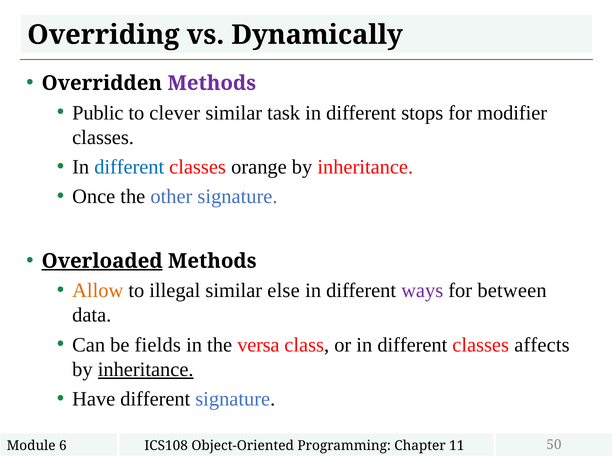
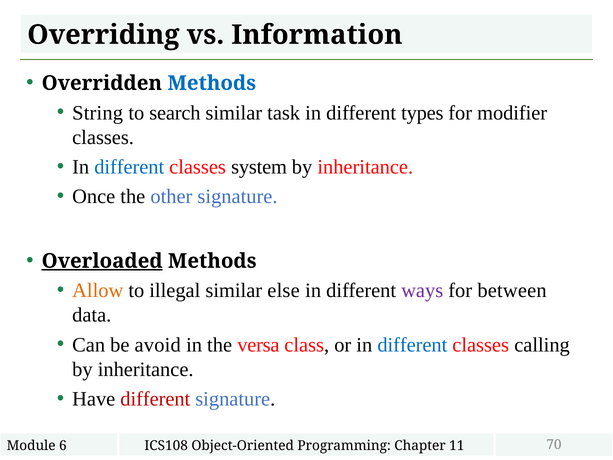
Dynamically: Dynamically -> Information (317, 35)
Methods colour: purple -> blue (212, 83)
Public: Public -> String (98, 113)
clever: clever -> search (175, 113)
stops: stops -> types (422, 113)
orange: orange -> system (259, 167)
fields: fields -> avoid (158, 345)
different colour: black -> blue (412, 345)
affects: affects -> calling (542, 345)
inheritance underline: present -> none (146, 369)
different colour: black -> red (155, 399)
50: 50 -> 70 (554, 444)
